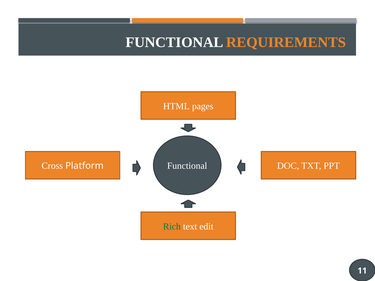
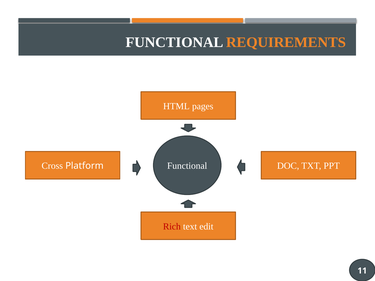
Rich colour: green -> red (172, 227)
